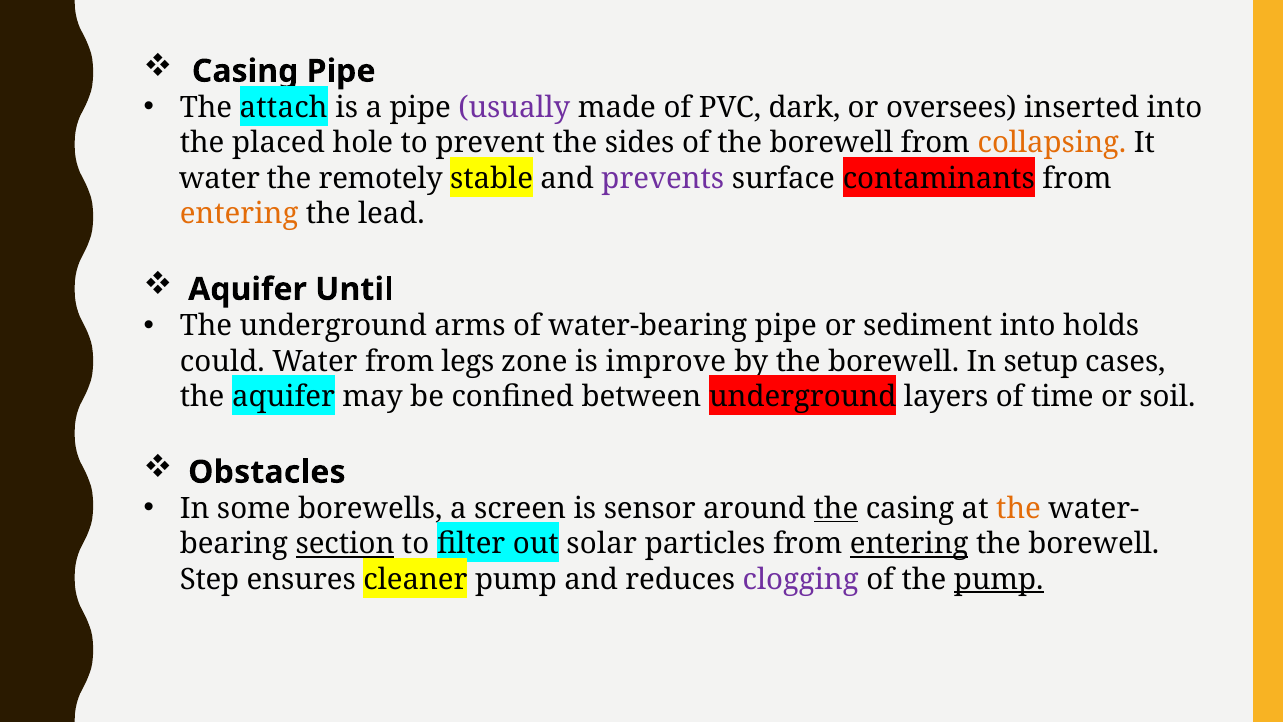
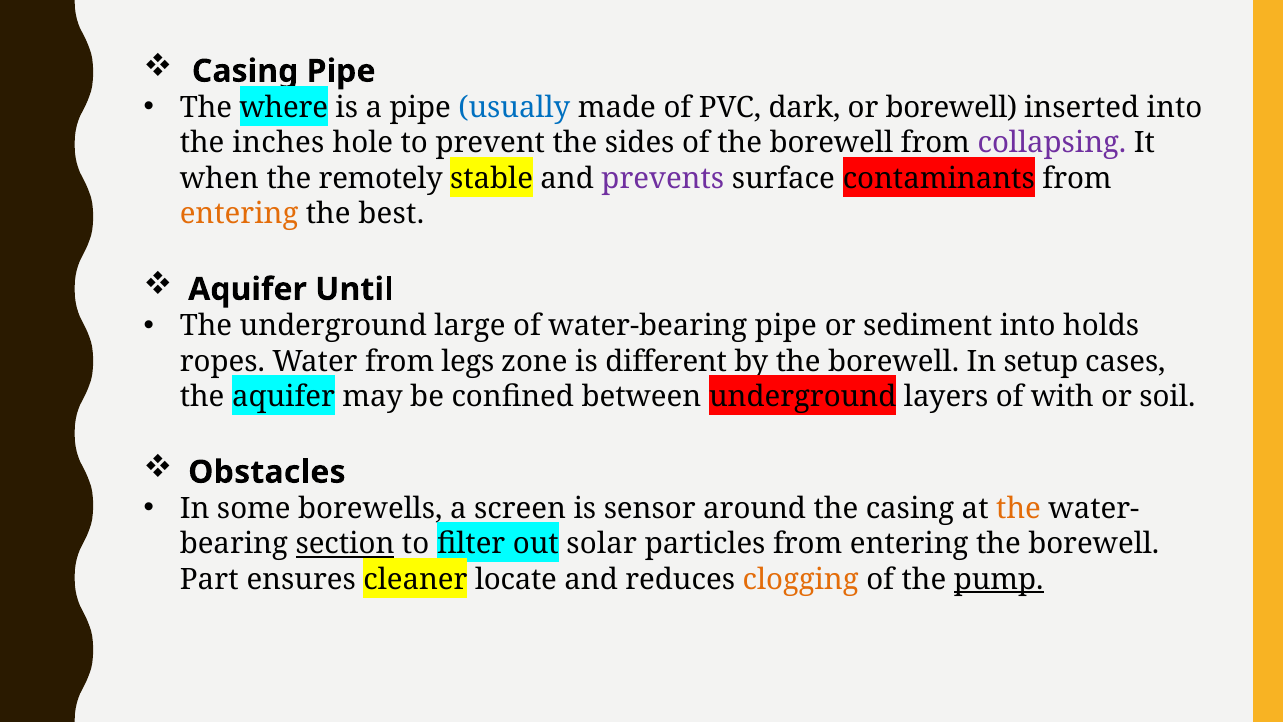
attach: attach -> where (284, 108)
usually colour: purple -> blue (514, 108)
or oversees: oversees -> borewell (951, 108)
placed: placed -> inches (278, 143)
collapsing colour: orange -> purple (1052, 143)
water: water -> when (219, 178)
lead: lead -> best (391, 214)
arms: arms -> large (470, 326)
could: could -> ropes (222, 361)
improve: improve -> different (666, 361)
time: time -> with (1062, 396)
the underline: present -> none (836, 509)
entering underline: present -> none (909, 544)
Step: Step -> Part (209, 579)
cleaner pump: pump -> locate (516, 579)
clogging colour: purple -> orange (801, 579)
